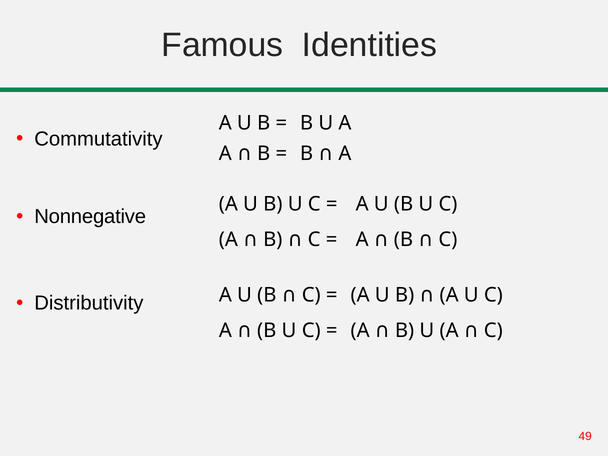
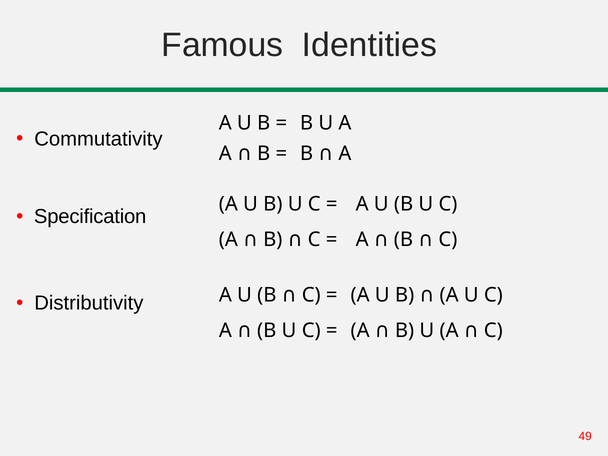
Nonnegative: Nonnegative -> Specification (90, 217)
